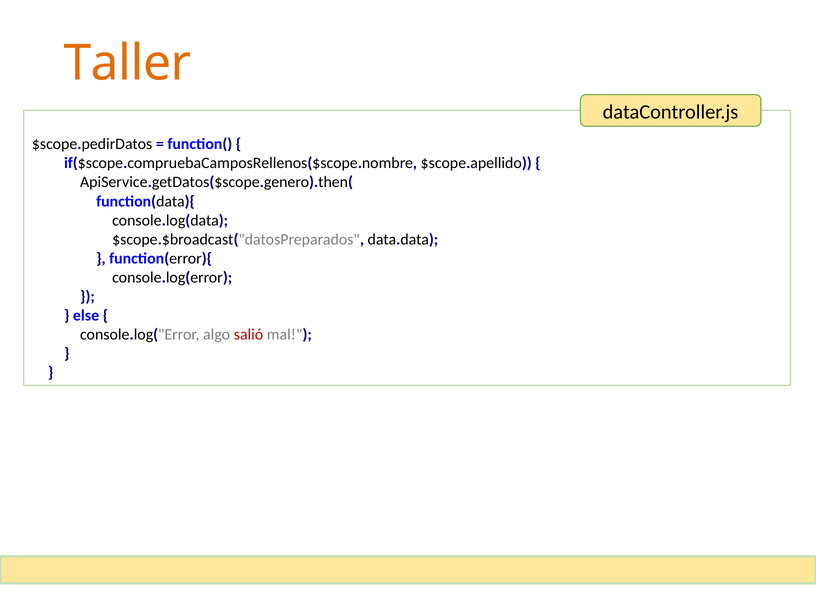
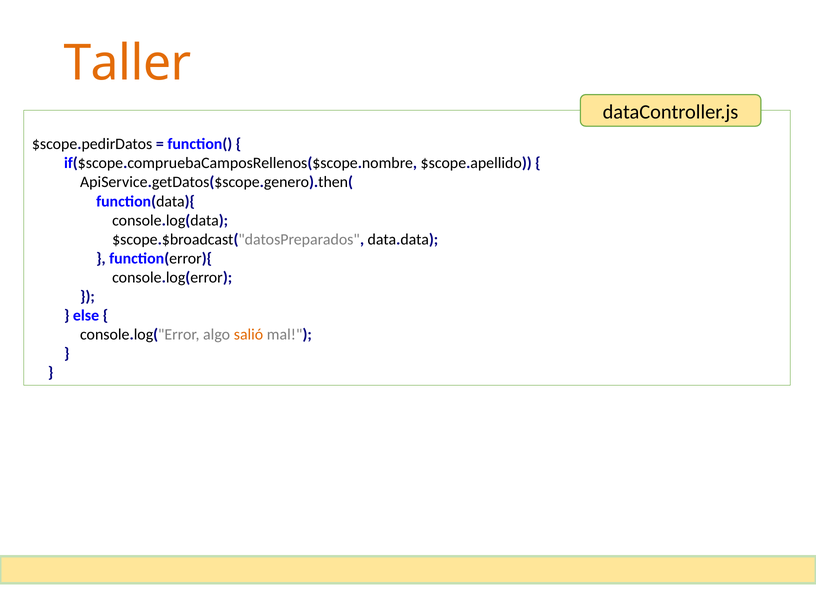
salió colour: red -> orange (249, 335)
